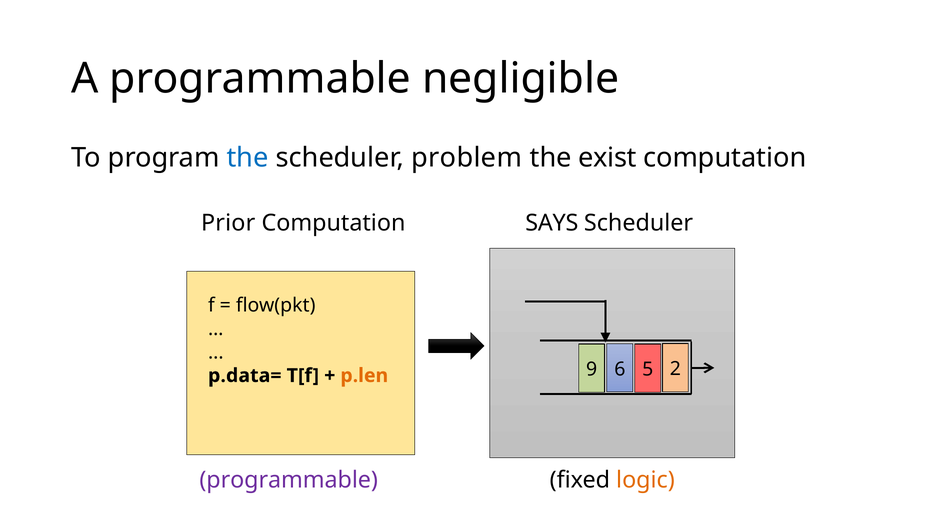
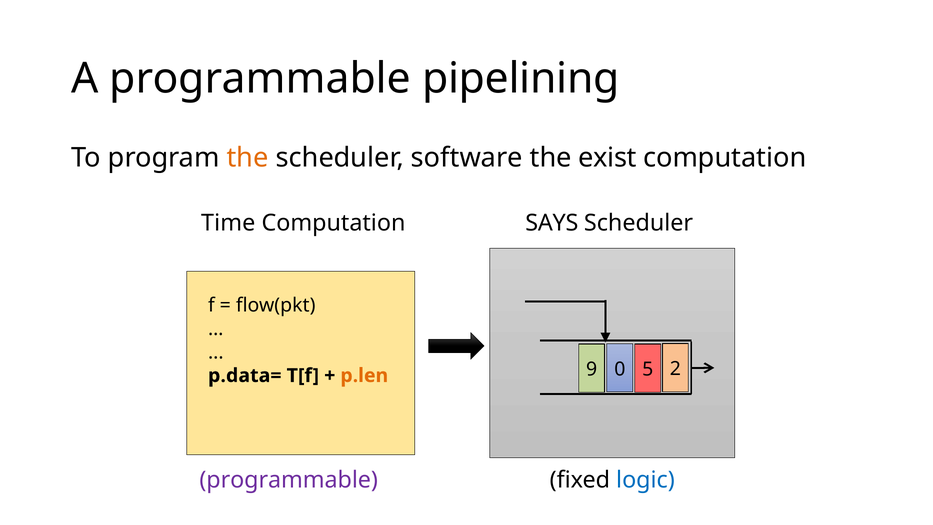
negligible: negligible -> pipelining (521, 78)
the colour: blue -> orange (248, 158)
problem: problem -> software (467, 158)
Prior: Prior -> Time (228, 223)
6: 6 -> 0 (620, 369)
logic colour: orange -> blue (645, 480)
